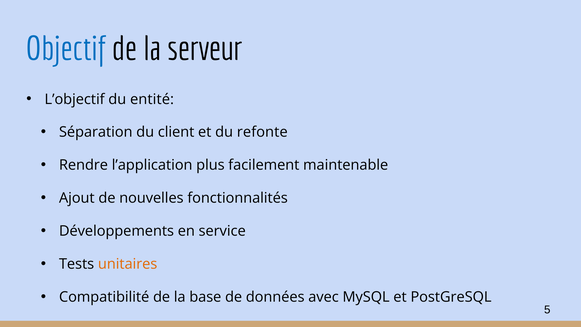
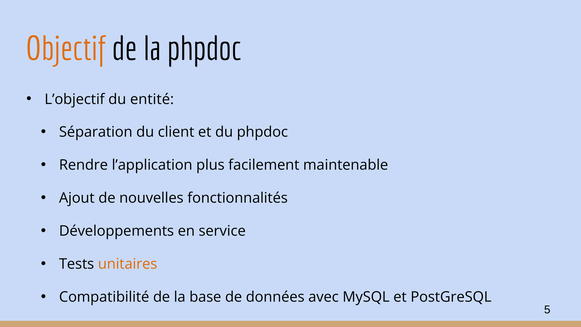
Objectif colour: blue -> orange (66, 49)
la serveur: serveur -> phpdoc (205, 49)
du refonte: refonte -> phpdoc (262, 132)
